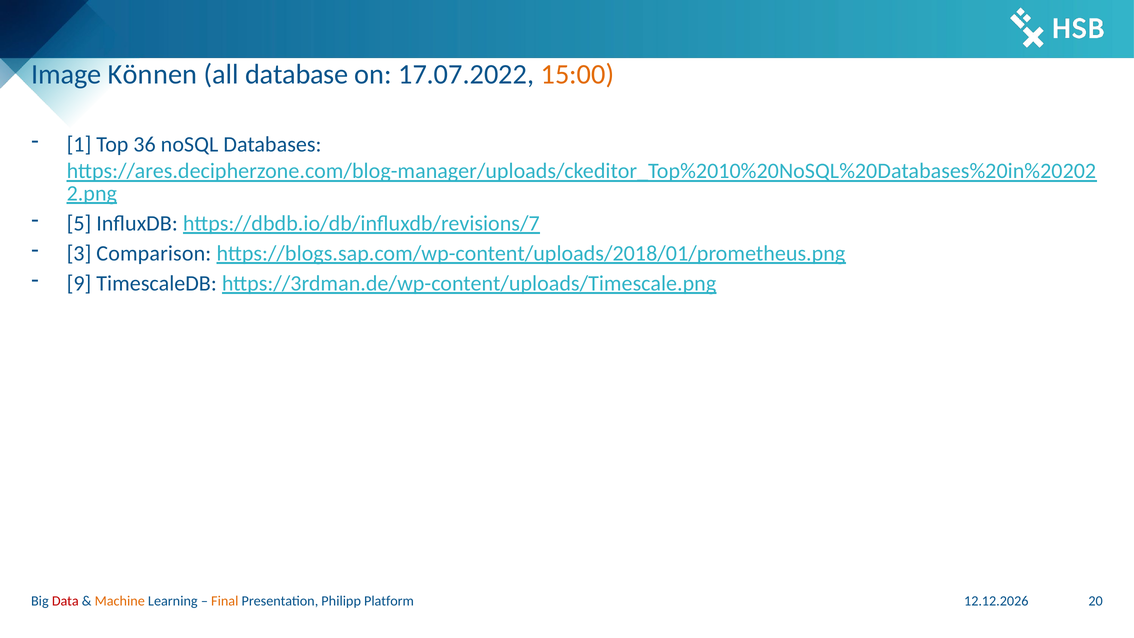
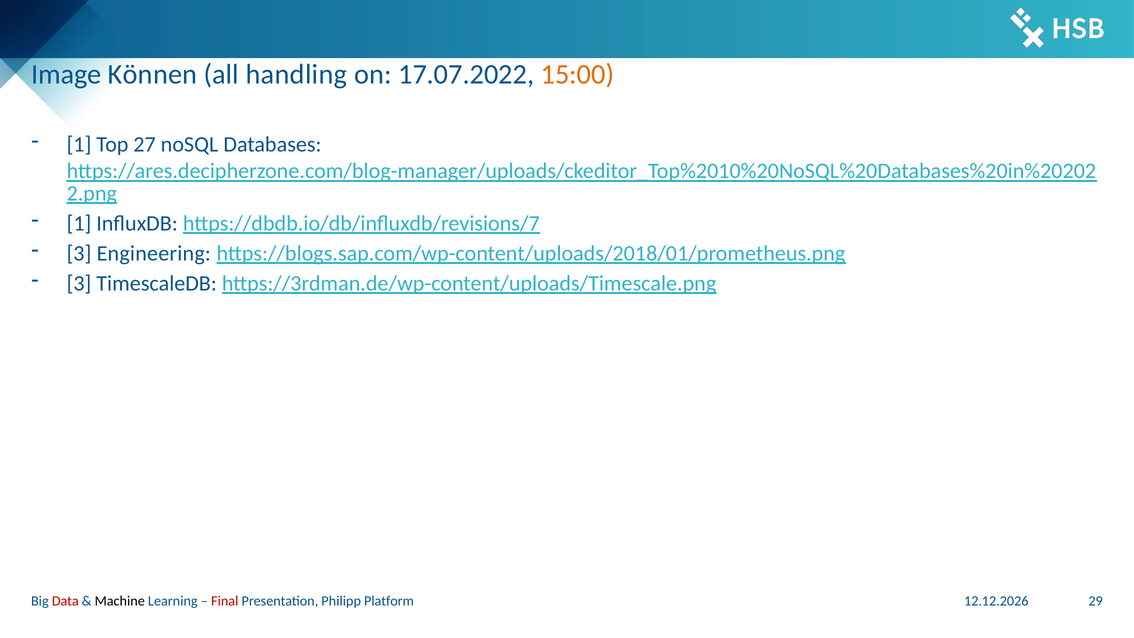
database: database -> handling (296, 74)
36: 36 -> 27 (145, 145)
5: 5 -> 1 (79, 223)
Comparison: Comparison -> Engineering (154, 253)
9: 9 -> 3 (79, 283)
20: 20 -> 29 (1096, 601)
Machine colour: orange -> black (120, 601)
Final colour: orange -> red (225, 601)
